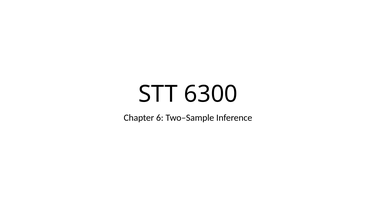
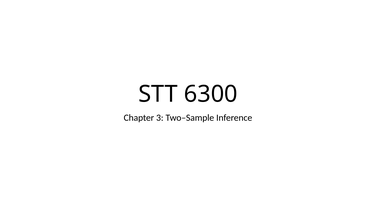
6: 6 -> 3 (160, 118)
